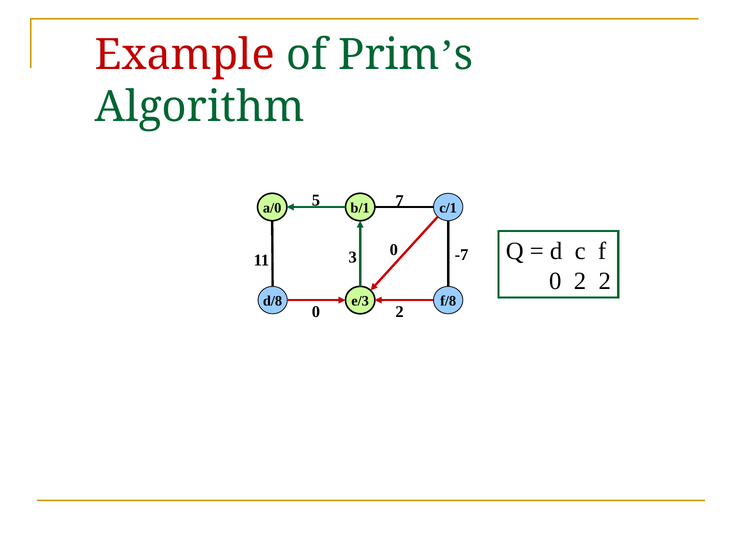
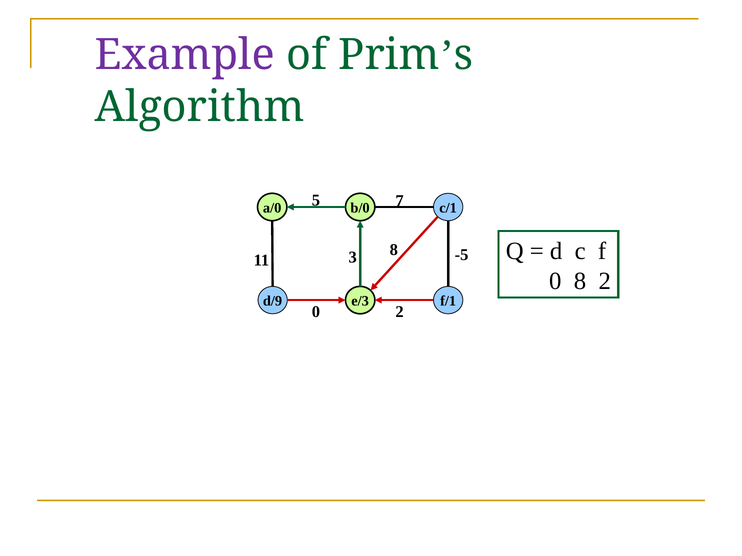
Example colour: red -> purple (185, 55)
b/1: b/1 -> b/0 (360, 208)
-7: -7 -> -5 (462, 255)
3 0: 0 -> 8 (394, 250)
0 2: 2 -> 8 (580, 281)
d/8: d/8 -> d/9 (273, 301)
f/8: f/8 -> f/1 (448, 301)
